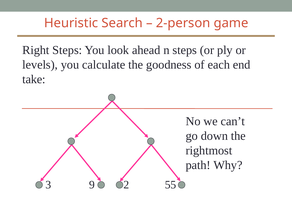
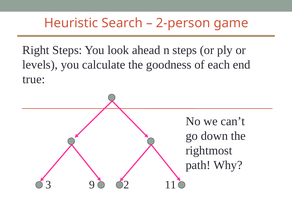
take: take -> true (34, 79)
55: 55 -> 11 (171, 185)
